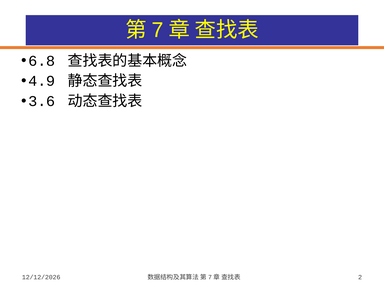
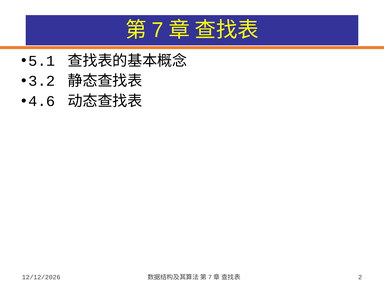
6.8: 6.8 -> 5.1 (42, 61)
4.9: 4.9 -> 3.2 (42, 81)
3.6: 3.6 -> 4.6 (42, 101)
